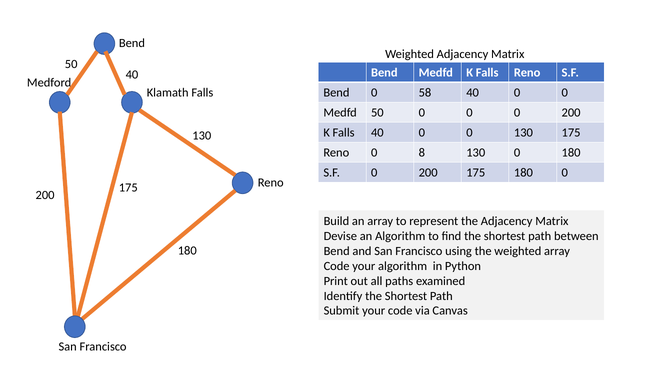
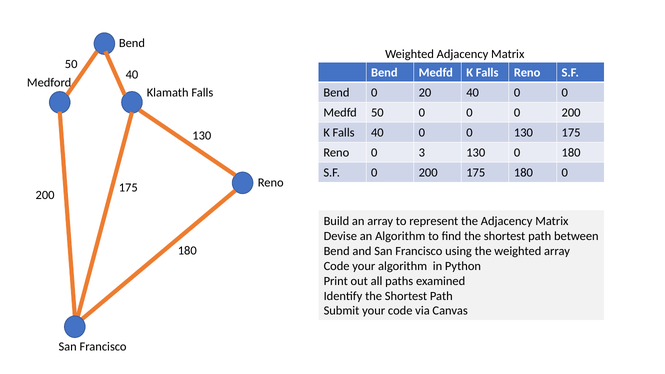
58: 58 -> 20 (425, 93)
8: 8 -> 3 (422, 152)
